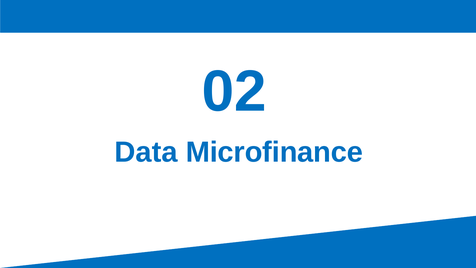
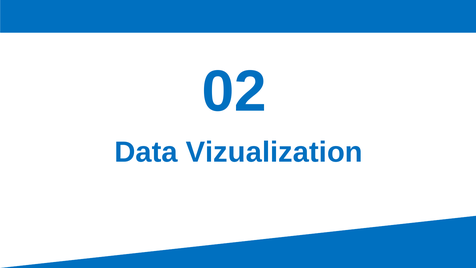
Microfinance: Microfinance -> Vizualization (274, 152)
